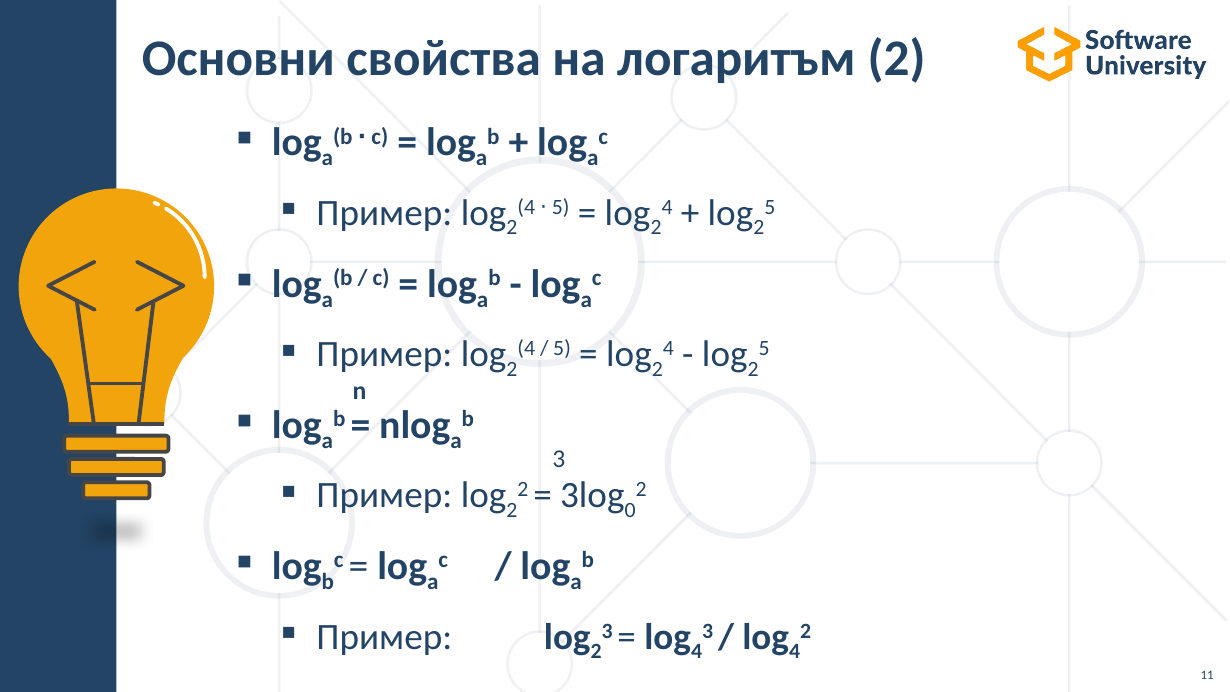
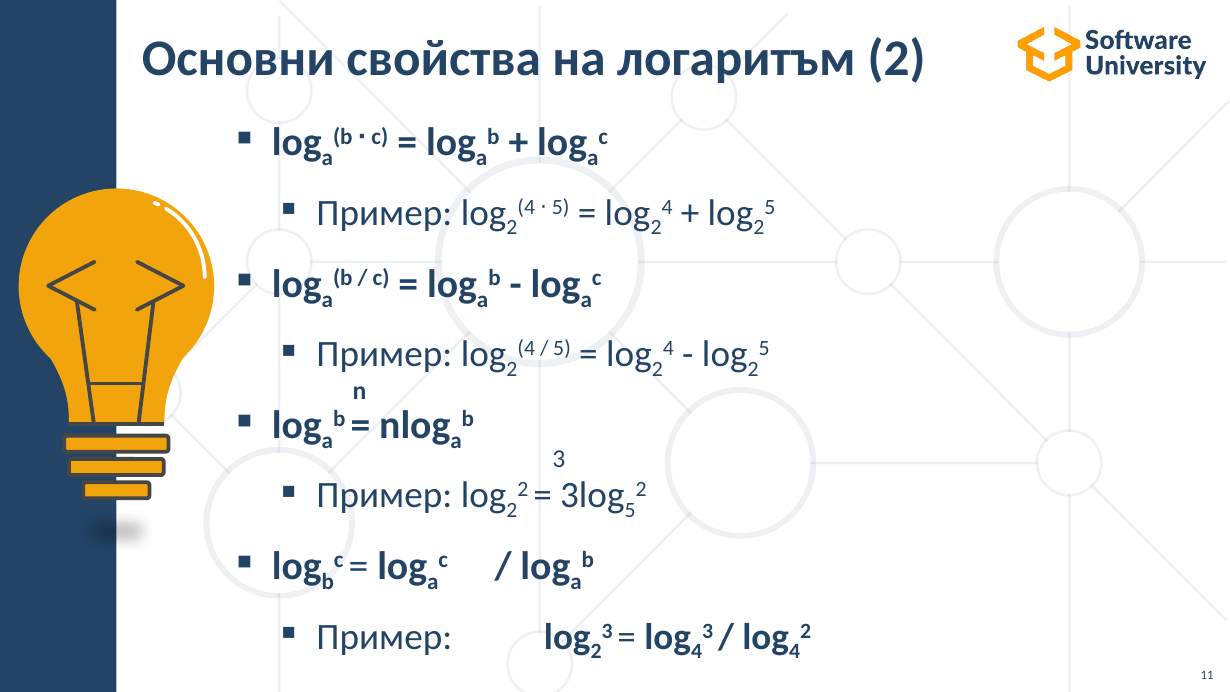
0: 0 -> 5 (630, 510)
